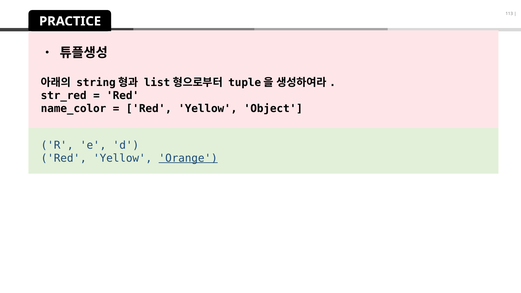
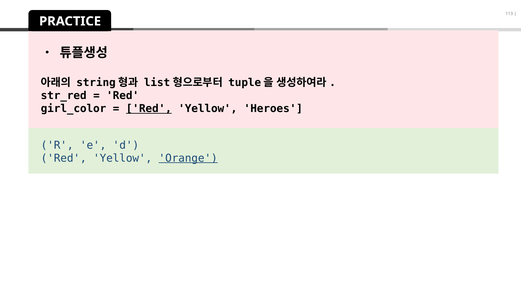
name_color: name_color -> girl_color (74, 109)
Red underline: none -> present (149, 109)
Object: Object -> Heroes (273, 109)
